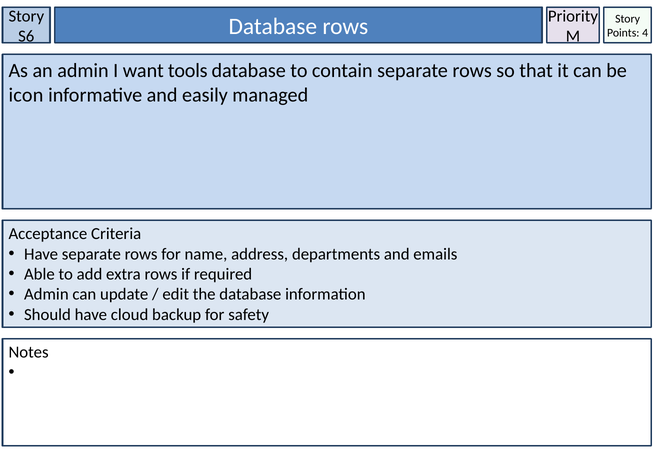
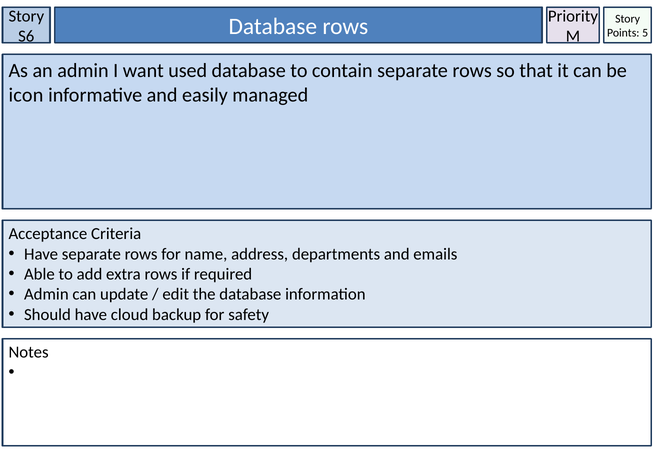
4: 4 -> 5 (645, 33)
tools: tools -> used (188, 71)
